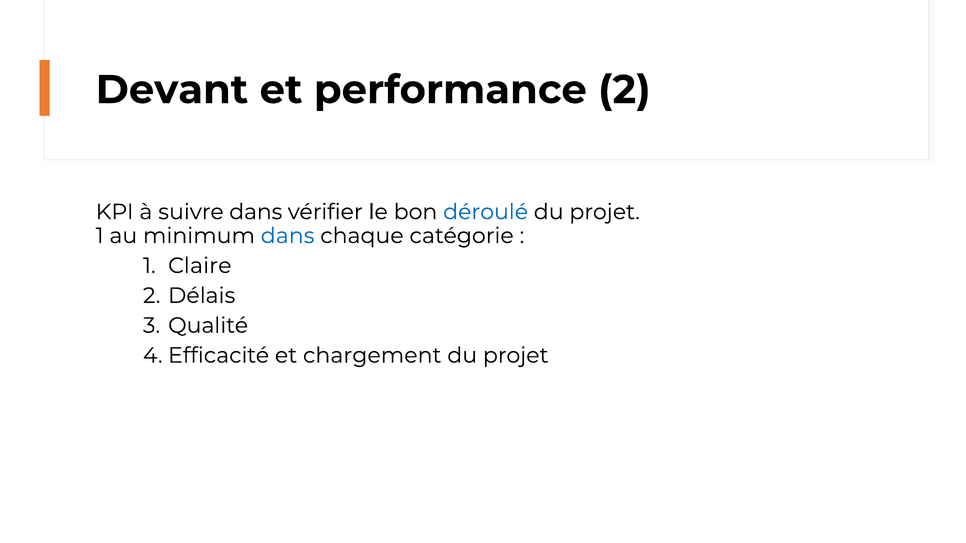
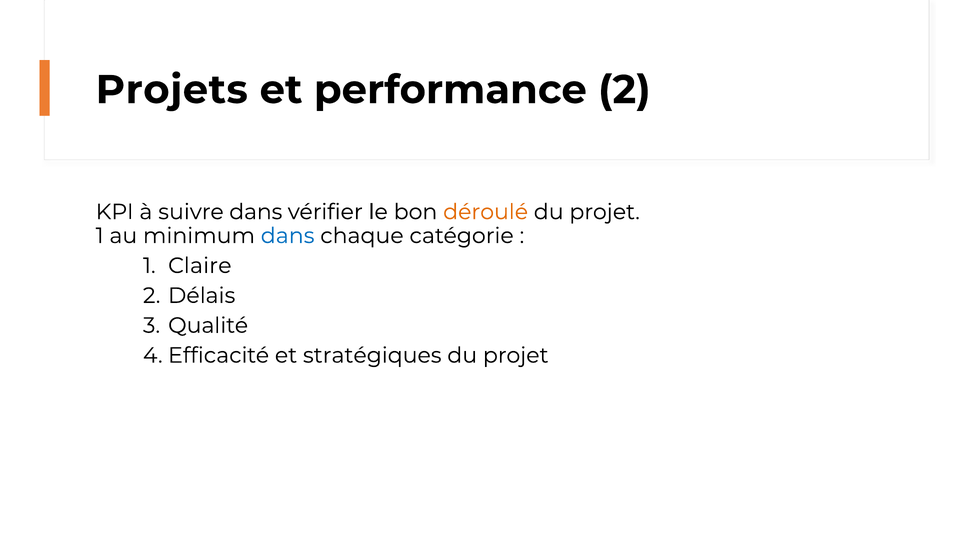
Devant: Devant -> Projets (172, 90)
déroulé colour: blue -> orange (486, 212)
chargement: chargement -> stratégiques (372, 356)
